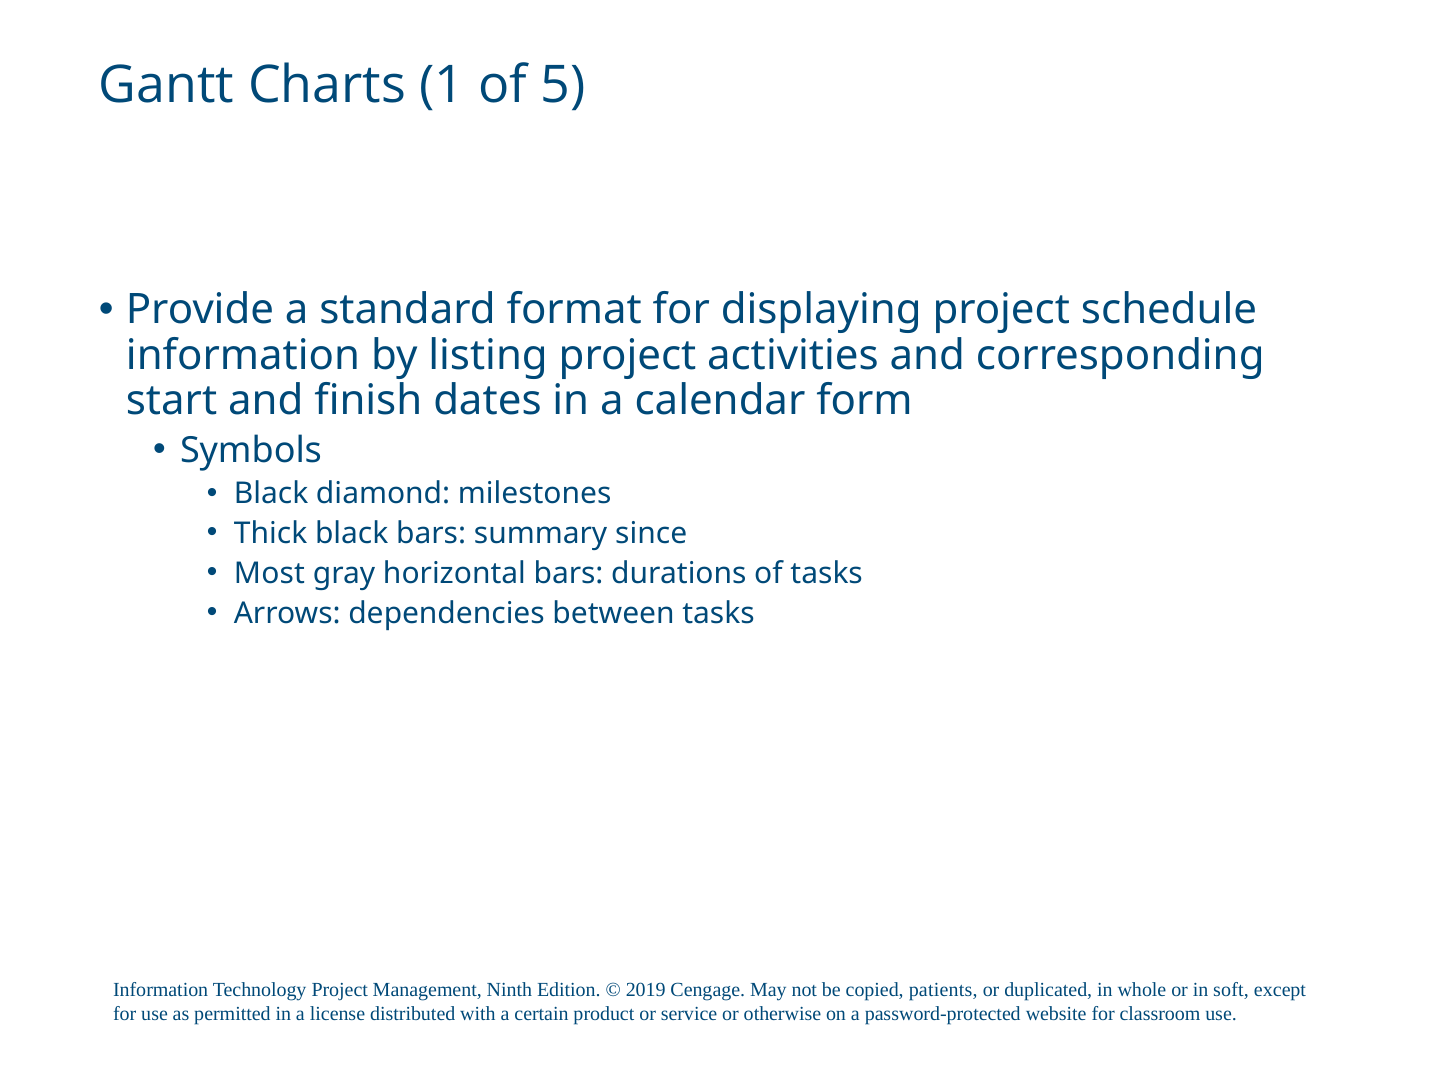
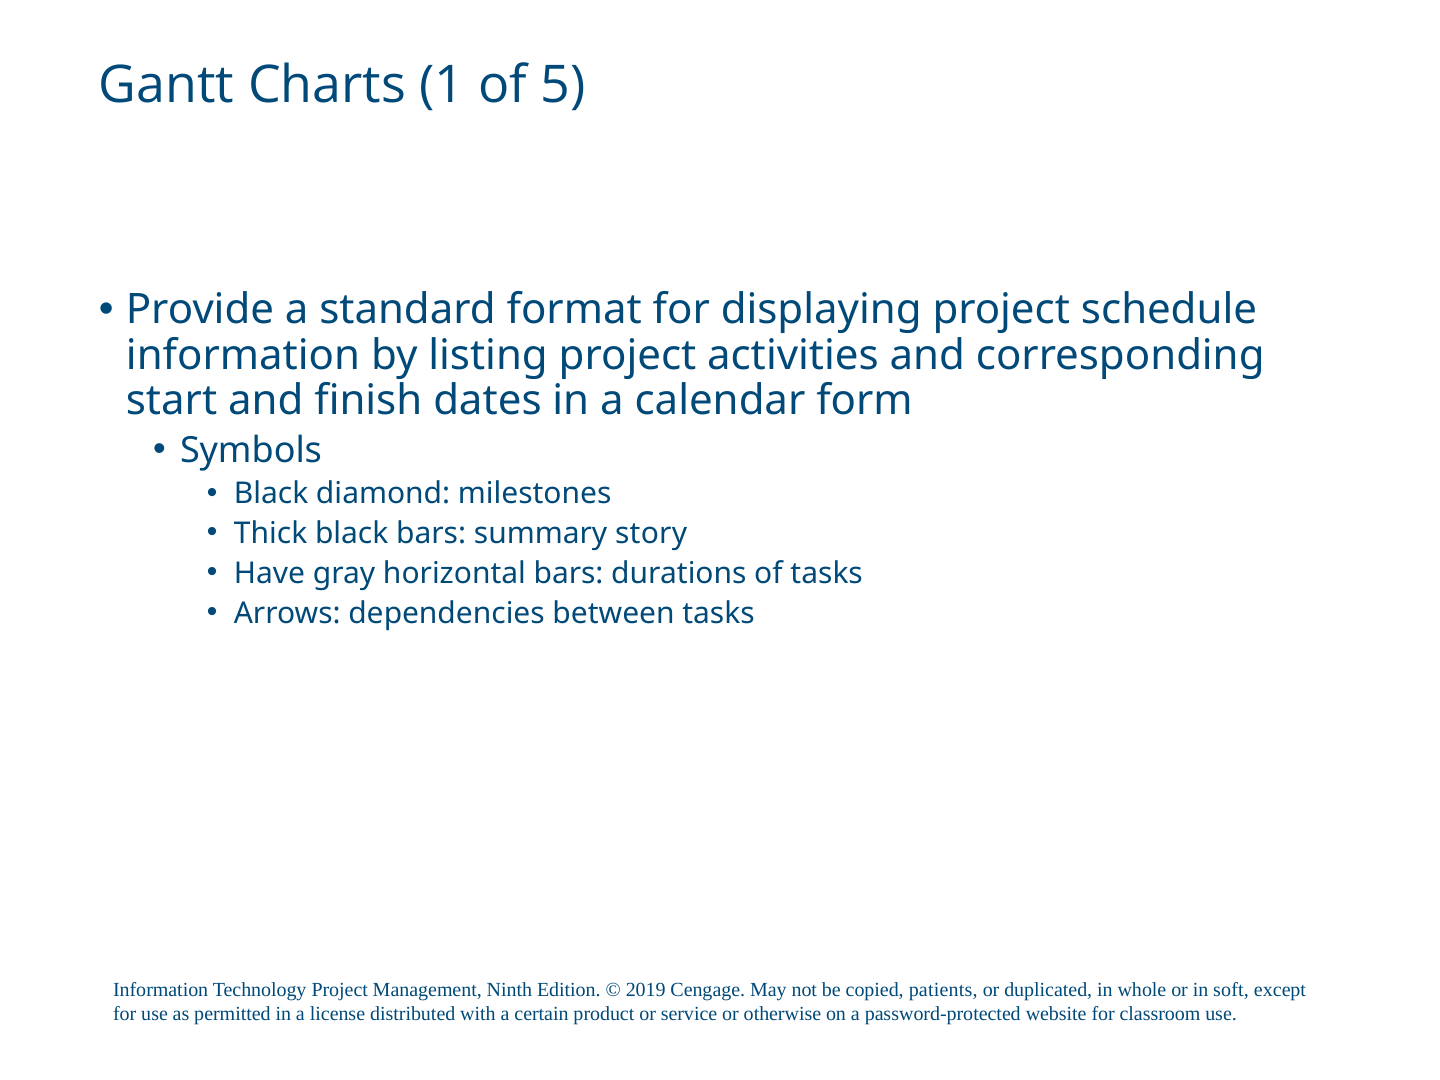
since: since -> story (651, 533)
Most: Most -> Have (270, 573)
